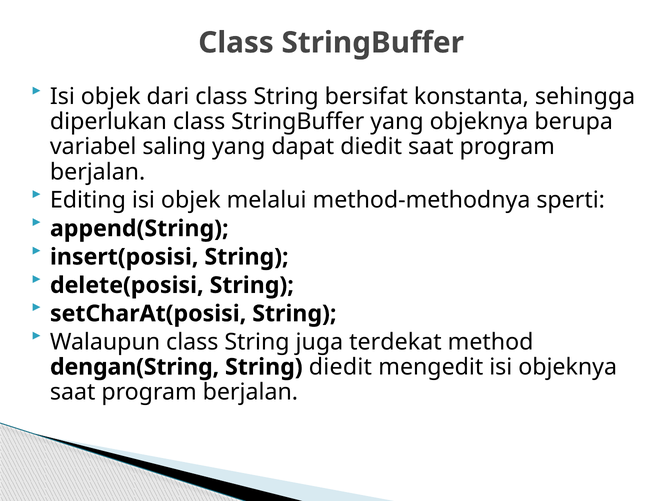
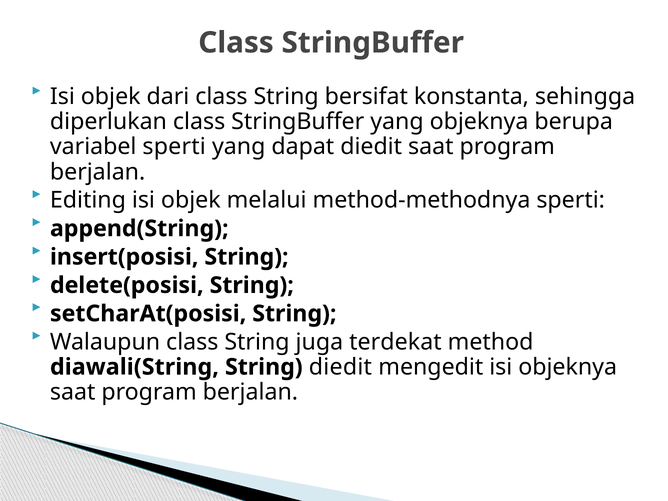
variabel saling: saling -> sperti (174, 147)
dengan(String: dengan(String -> diawali(String (134, 367)
